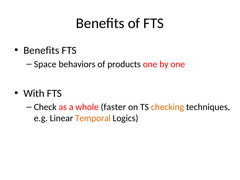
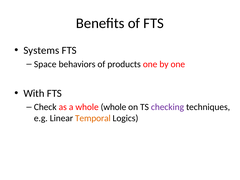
Benefits: Benefits -> Systems (41, 50)
whole faster: faster -> whole (113, 107)
checking colour: orange -> purple (168, 107)
